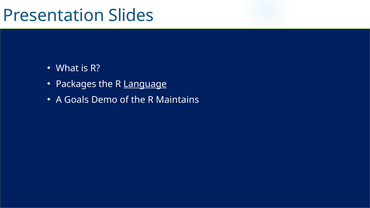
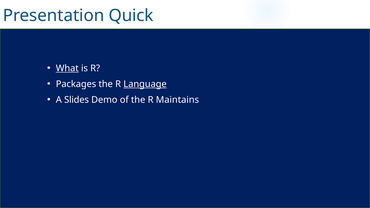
Slides: Slides -> Quick (131, 15)
What underline: none -> present (67, 68)
Goals: Goals -> Slides (77, 100)
